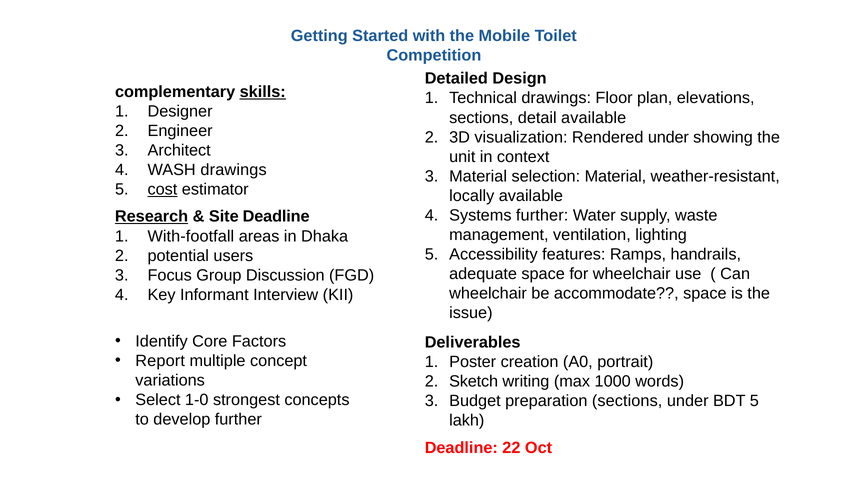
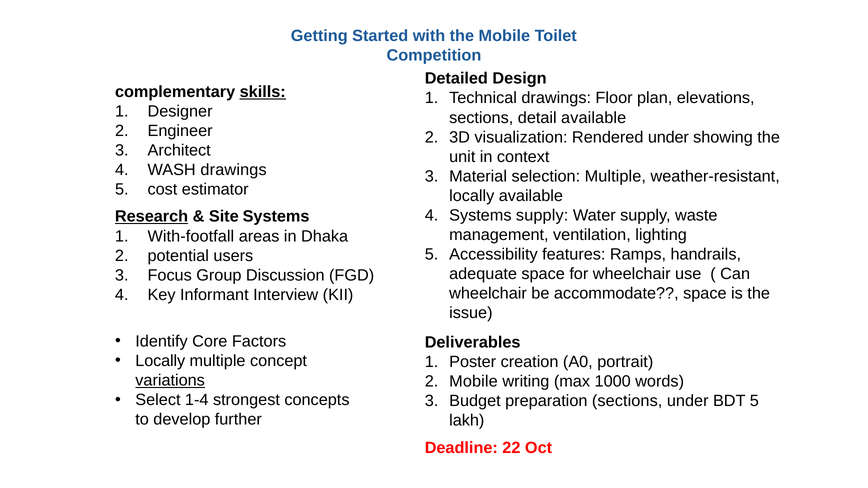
selection Material: Material -> Multiple (615, 176)
cost underline: present -> none (162, 189)
Systems further: further -> supply (542, 215)
Site Deadline: Deadline -> Systems (276, 217)
Report: Report -> Locally (160, 361)
variations underline: none -> present (170, 381)
Sketch: Sketch -> Mobile (473, 381)
1-0: 1-0 -> 1-4 (197, 400)
